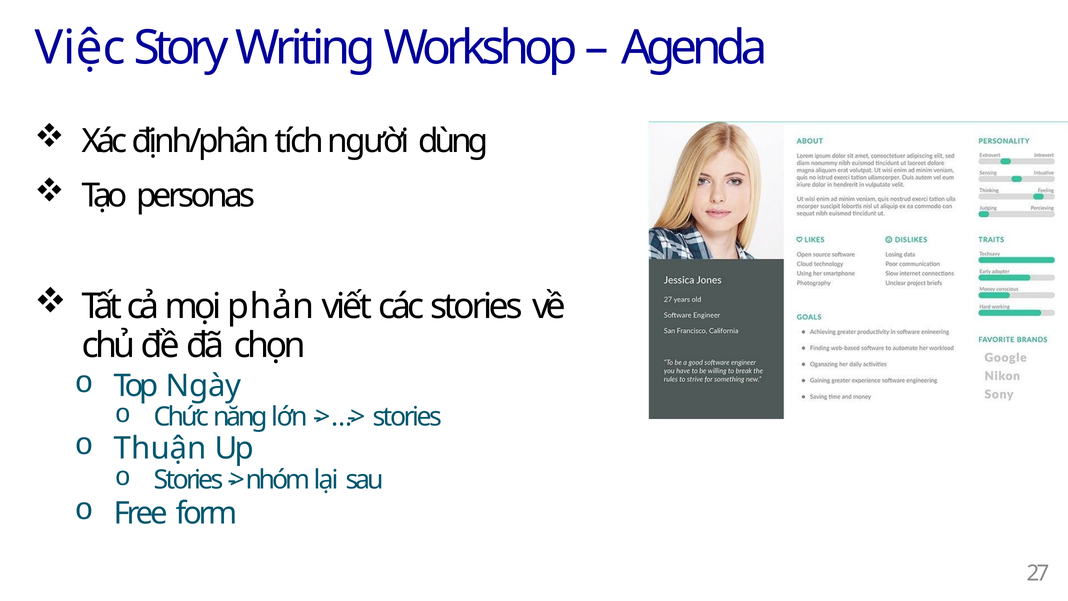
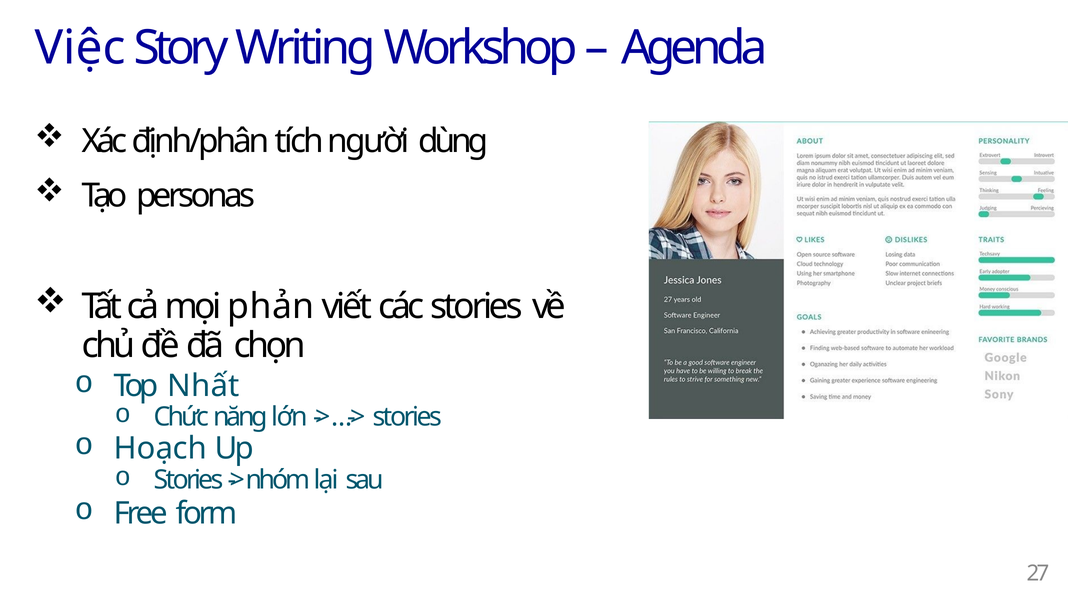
Ngày: Ngày -> Nhất (203, 386)
Thuận: Thuận -> Hoạch (160, 448)
